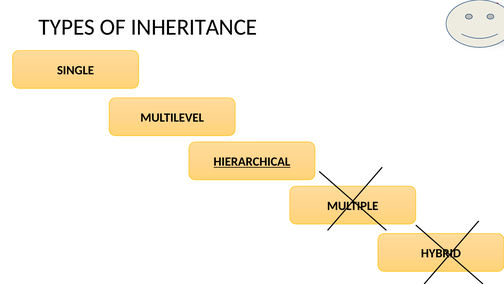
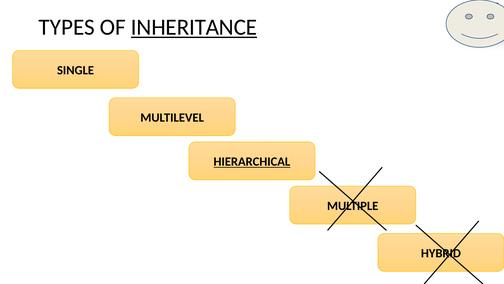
INHERITANCE underline: none -> present (194, 27)
